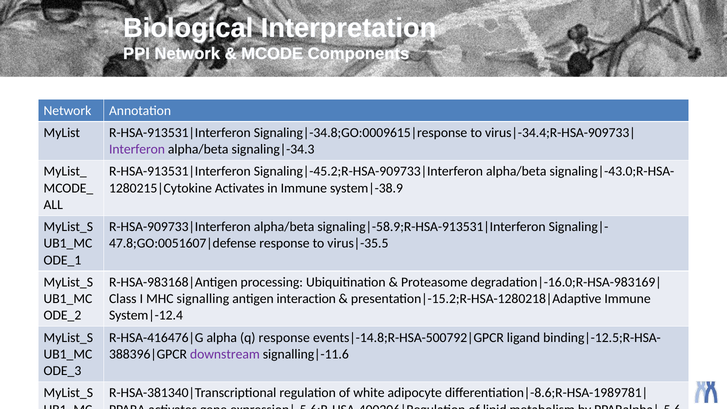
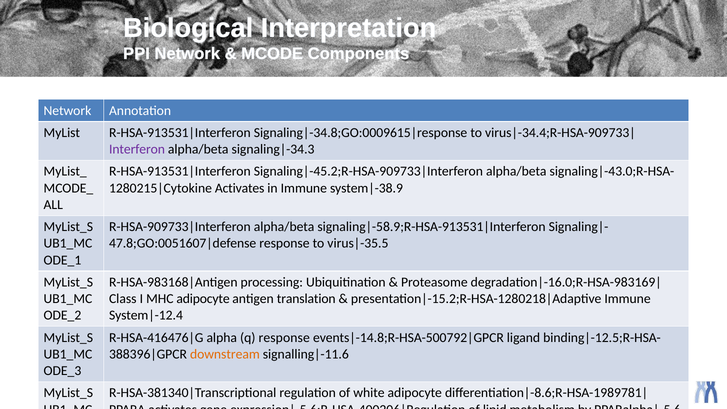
MHC signalling: signalling -> adipocyte (203, 299)
antigen interaction: interaction -> translation (306, 299)
downstream colour: purple -> orange (225, 354)
